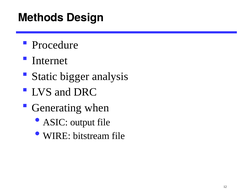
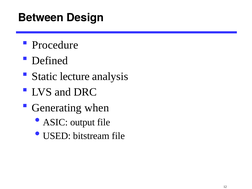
Methods: Methods -> Between (41, 18)
Internet: Internet -> Defined (50, 61)
bigger: bigger -> lecture (75, 76)
WIRE: WIRE -> USED (57, 136)
